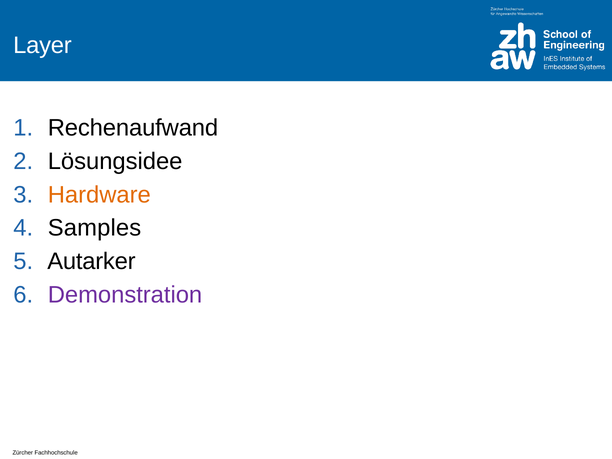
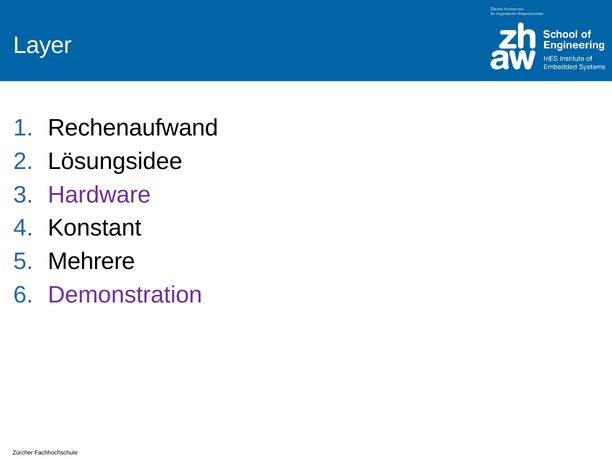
Hardware colour: orange -> purple (99, 195)
Samples: Samples -> Konstant (95, 228)
Autarker: Autarker -> Mehrere (91, 261)
